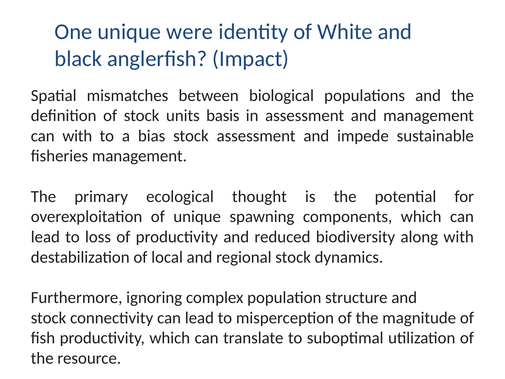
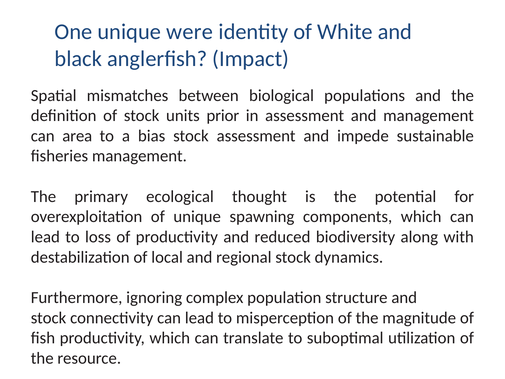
basis: basis -> prior (223, 116)
can with: with -> area (77, 136)
